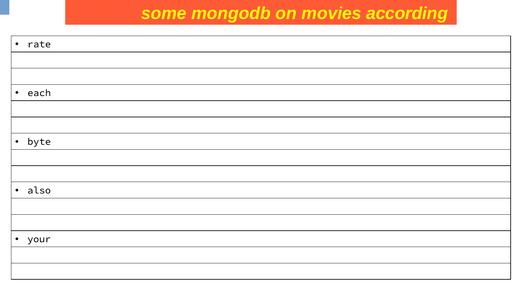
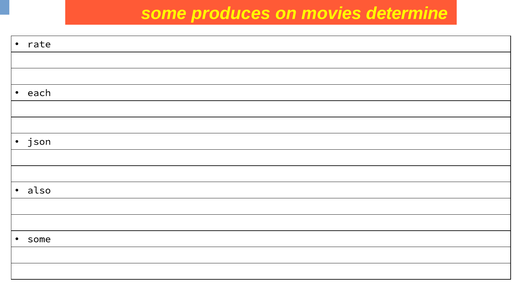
mongodb: mongodb -> produces (231, 14)
according: according -> determine (407, 14)
byte: byte -> json (39, 142)
your: your -> some (39, 240)
